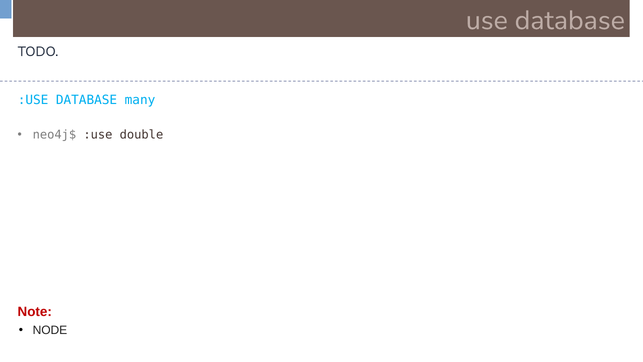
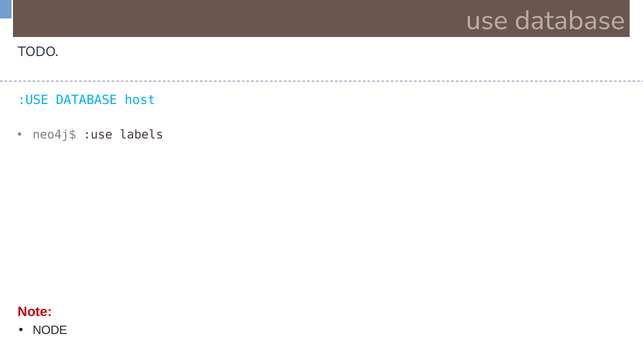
many: many -> host (140, 100)
double: double -> labels (141, 135)
